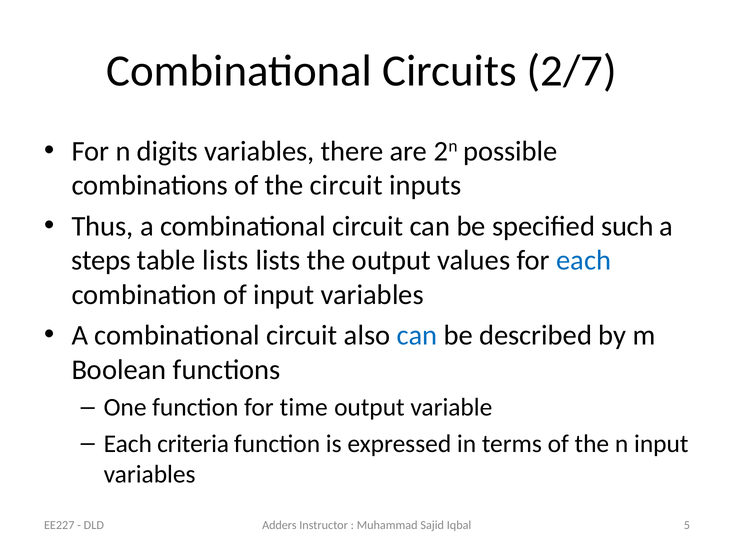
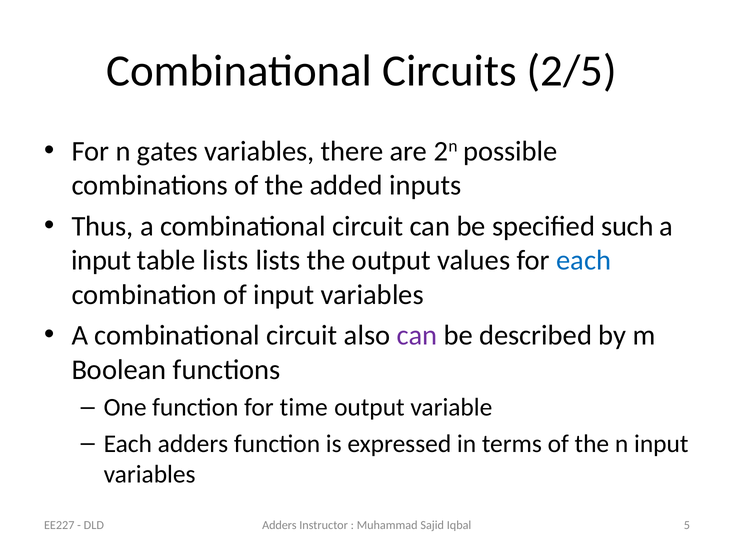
2/7: 2/7 -> 2/5 (572, 71)
digits: digits -> gates (168, 151)
the circuit: circuit -> added (346, 186)
steps: steps -> input (101, 261)
can colour: blue -> purple (417, 336)
Each criteria: criteria -> adders (193, 444)
